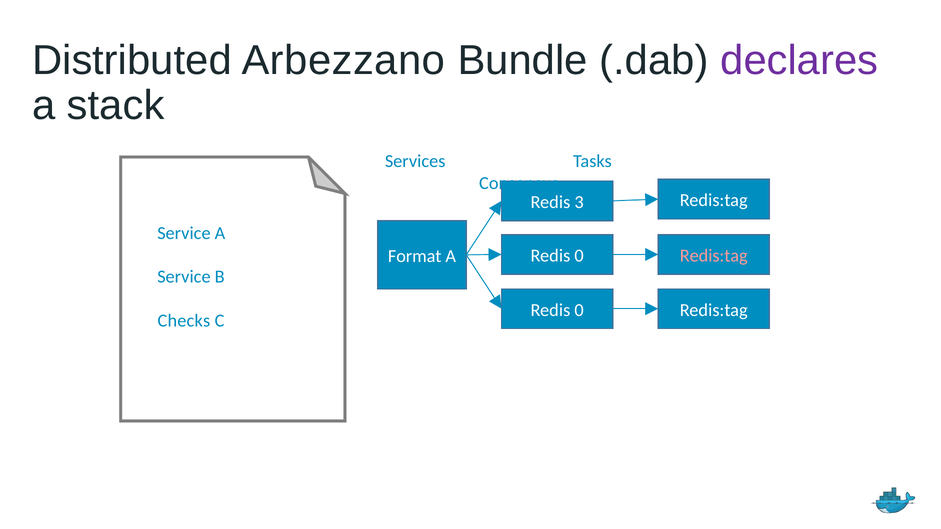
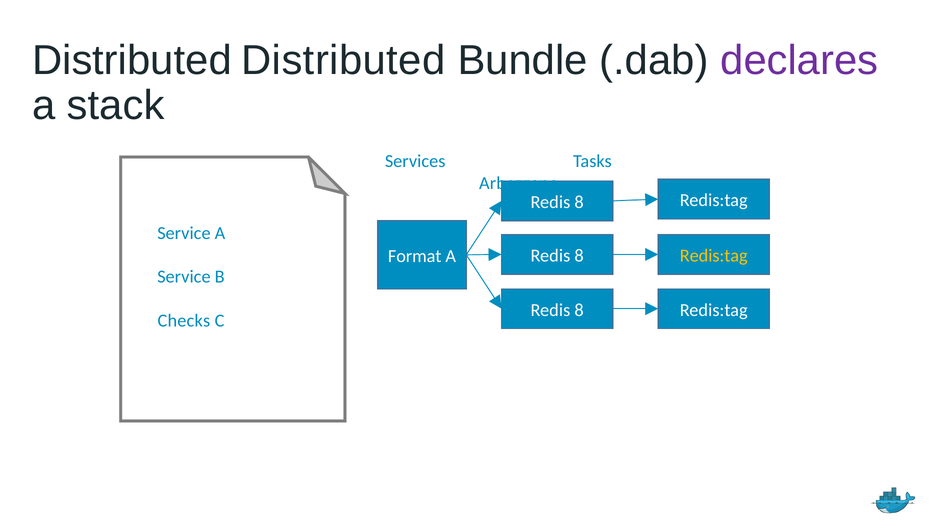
Distributed Arbezzano: Arbezzano -> Distributed (343, 60)
Consensus: Consensus -> Arbezzano (519, 183)
3: 3 -> 8 (579, 202)
0: 0 -> 8 (579, 256)
Redis:tag colour: pink -> yellow (714, 256)
0: 0 -> 8 (579, 310)
